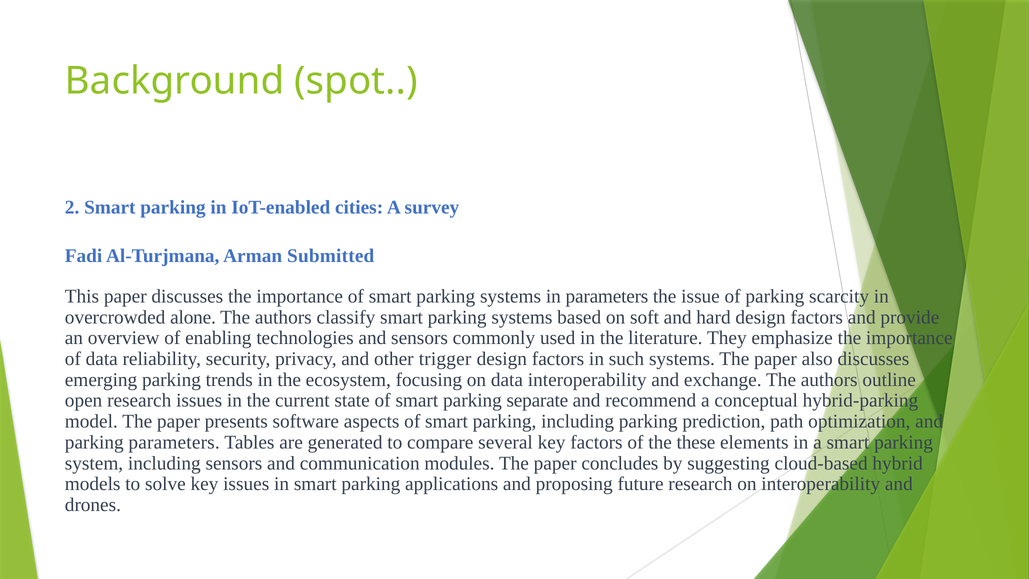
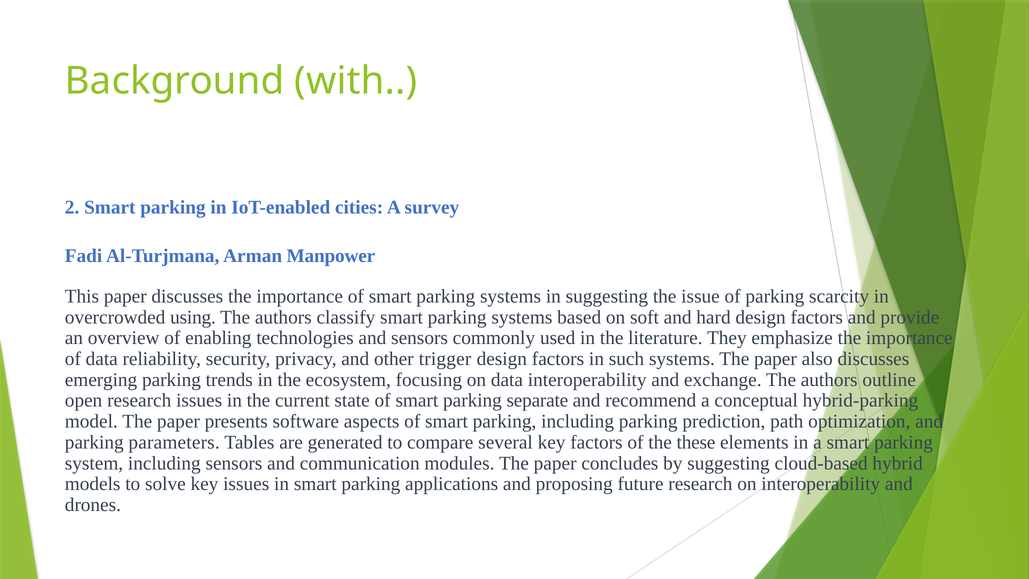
spot: spot -> with (356, 81)
Submitted: Submitted -> Manpower (331, 256)
in parameters: parameters -> suggesting (607, 296)
alone: alone -> using (193, 317)
